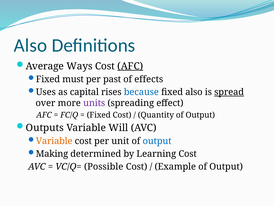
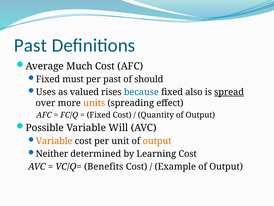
Also: Also -> Past (30, 45)
Ways: Ways -> Much (80, 66)
AFC underline: present -> none (130, 66)
effects: effects -> should (149, 79)
capital: capital -> valued (84, 92)
units colour: purple -> orange (94, 103)
Outputs: Outputs -> Possible (45, 128)
output colour: blue -> orange (157, 141)
Making: Making -> Neither (52, 153)
Possible: Possible -> Benefits (104, 166)
